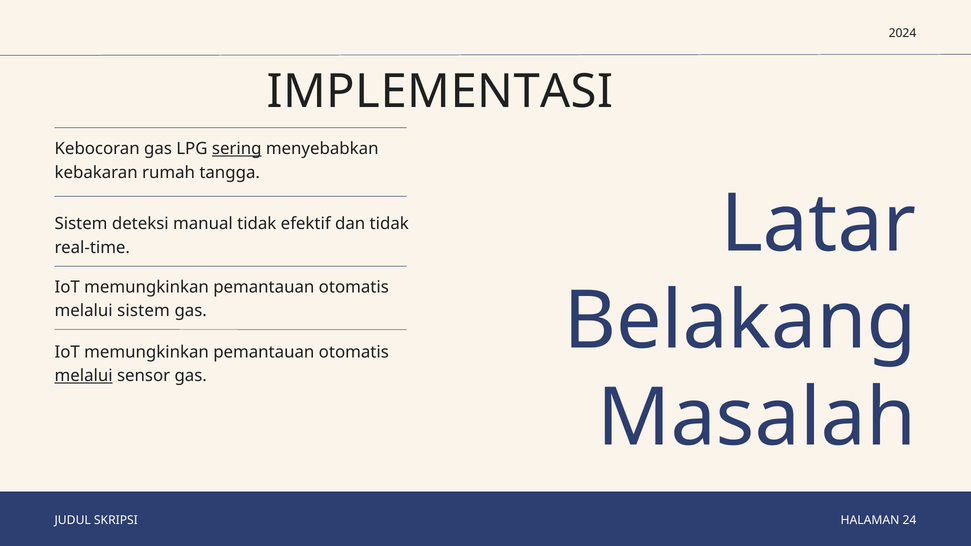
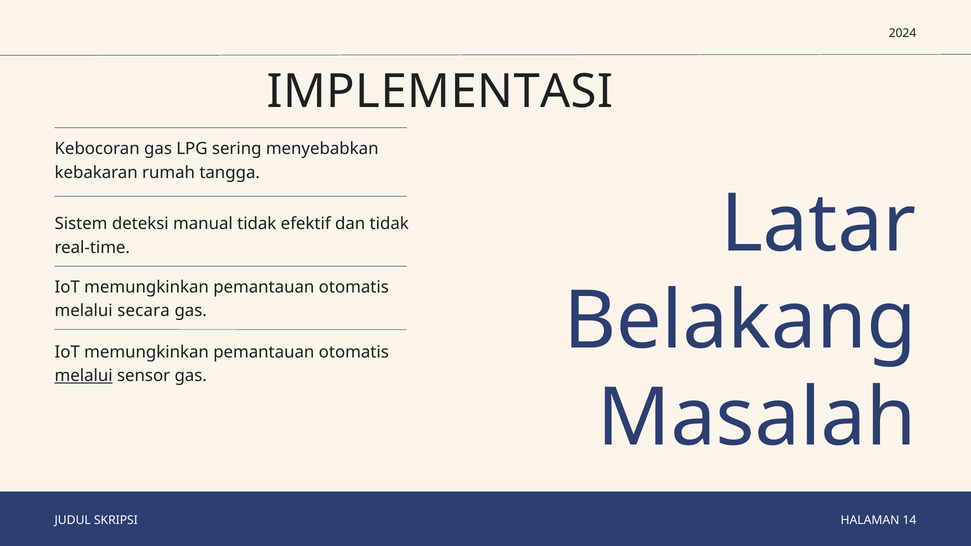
sering underline: present -> none (237, 149)
melalui sistem: sistem -> secara (144, 311)
24: 24 -> 14 (909, 520)
